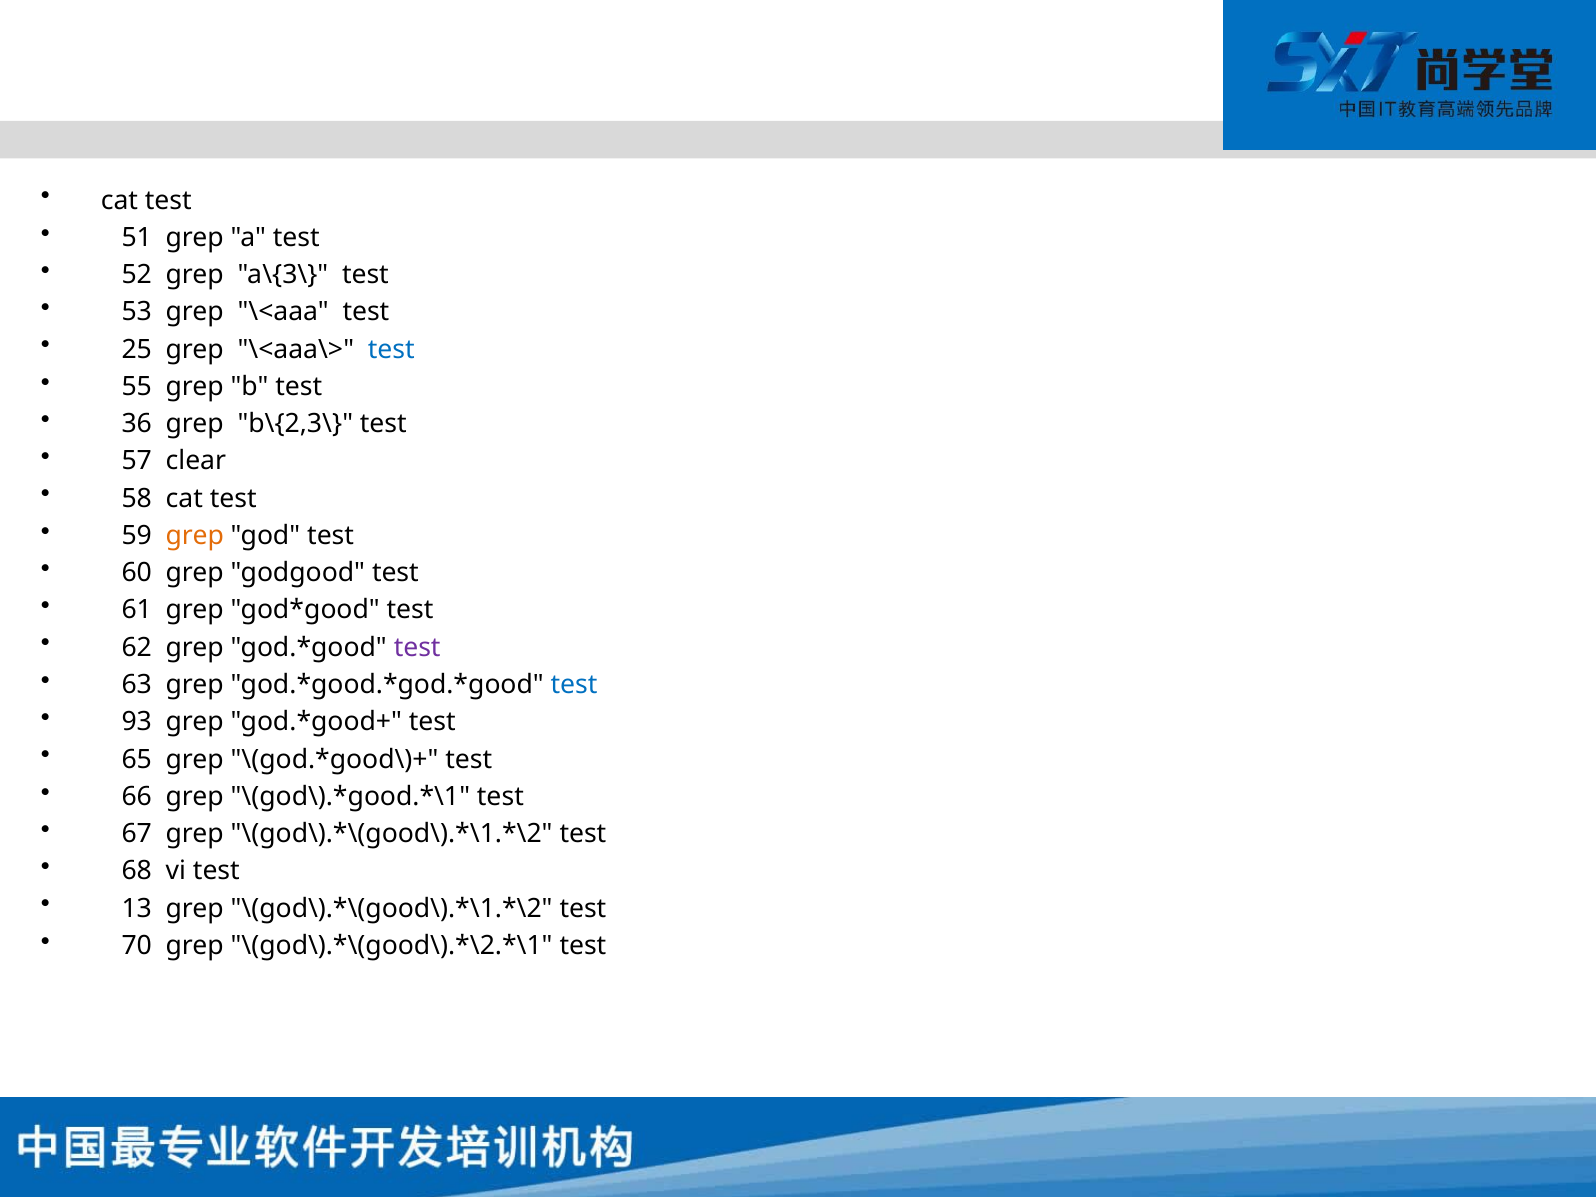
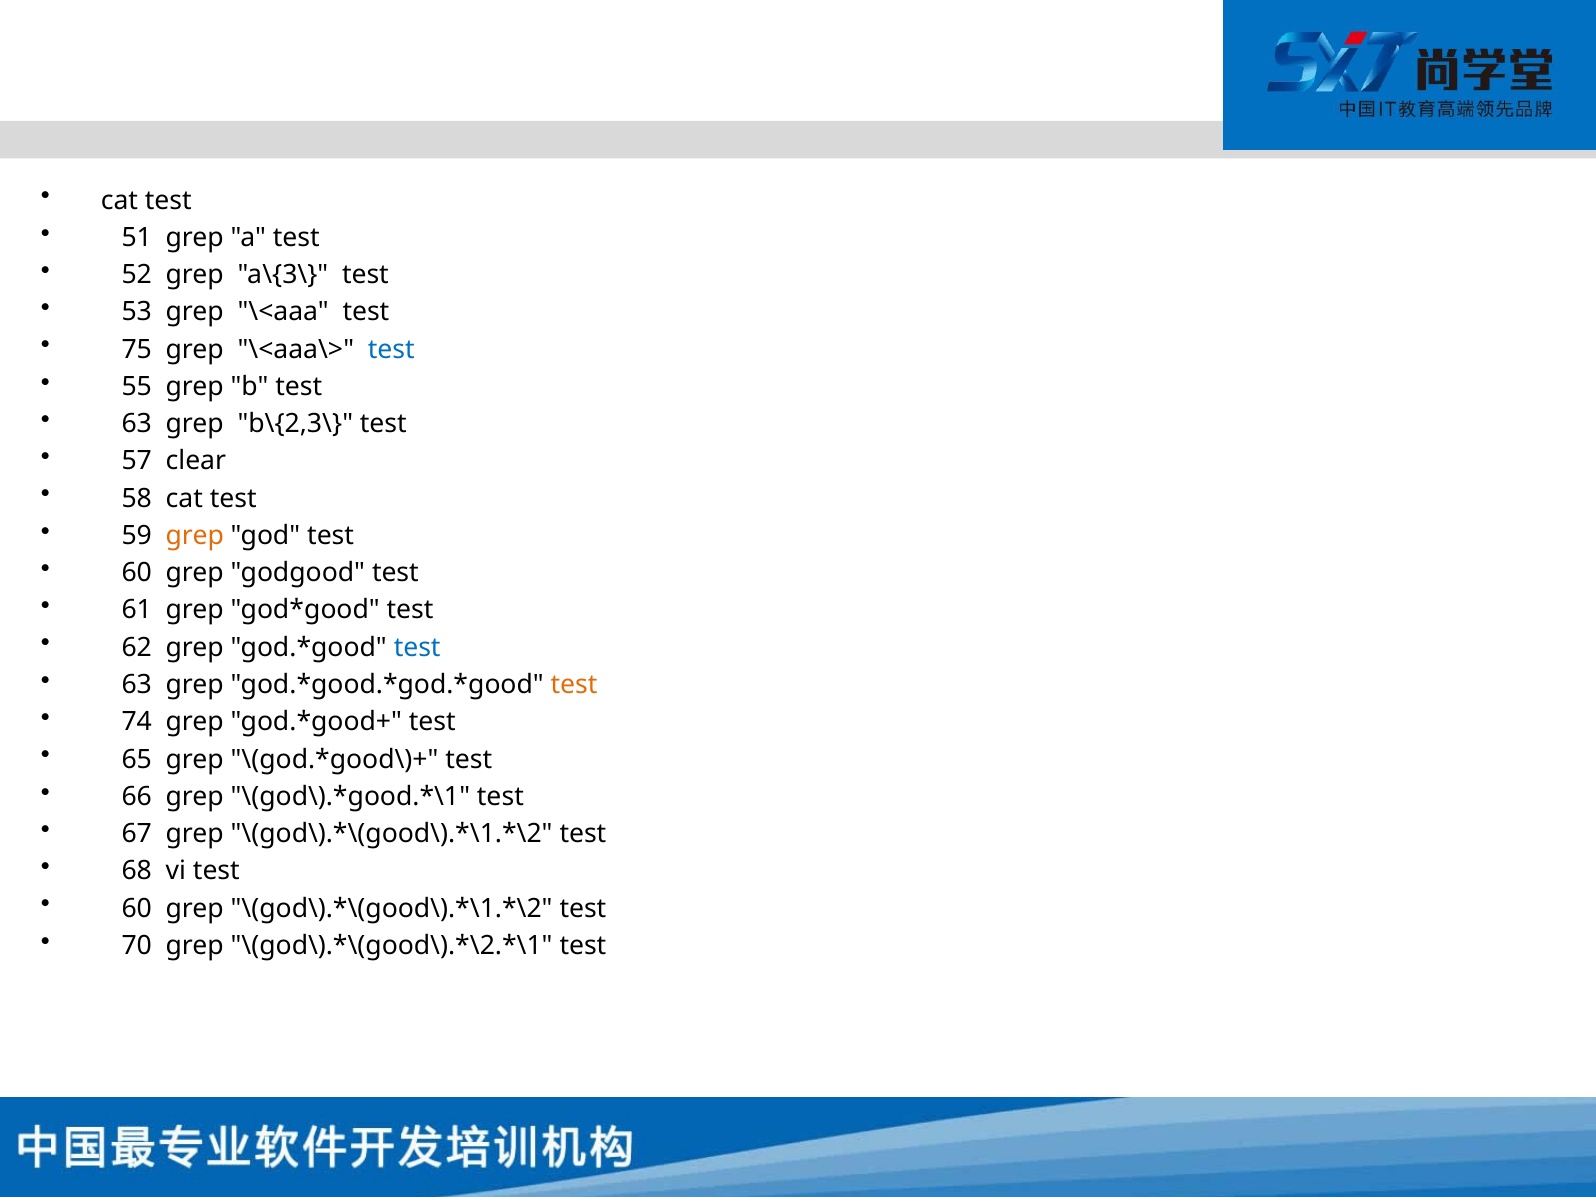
25: 25 -> 75 (137, 349)
36: 36 -> 63 (137, 424)
test colour: purple -> blue (417, 647)
test colour: blue -> orange (574, 685)
93: 93 -> 74 (137, 722)
13: 13 -> 60 (137, 908)
